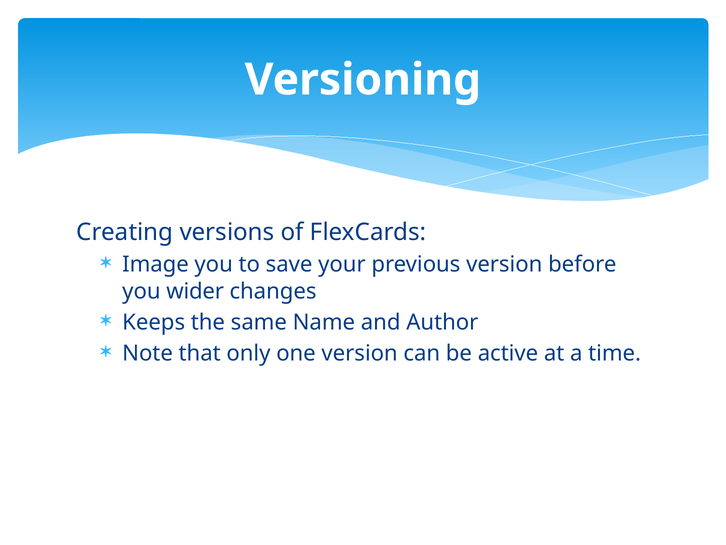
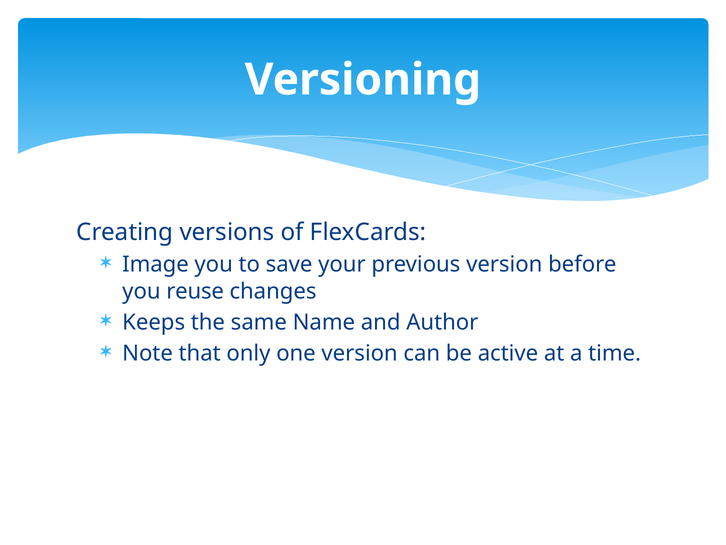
wider: wider -> reuse (195, 291)
